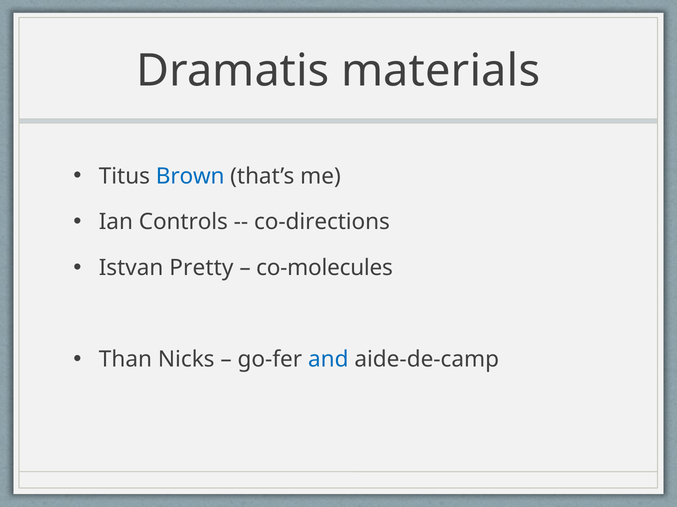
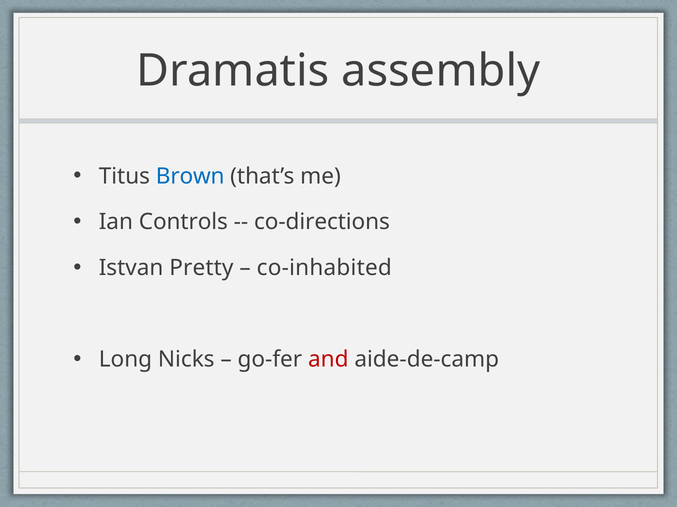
materials: materials -> assembly (441, 71)
co-molecules: co-molecules -> co-inhabited (324, 268)
Than: Than -> Long (125, 360)
and colour: blue -> red (328, 360)
